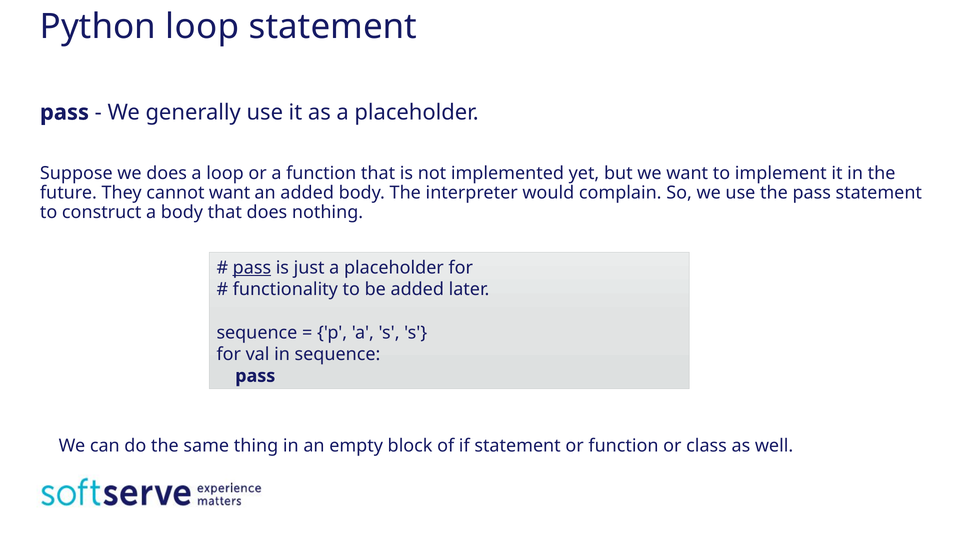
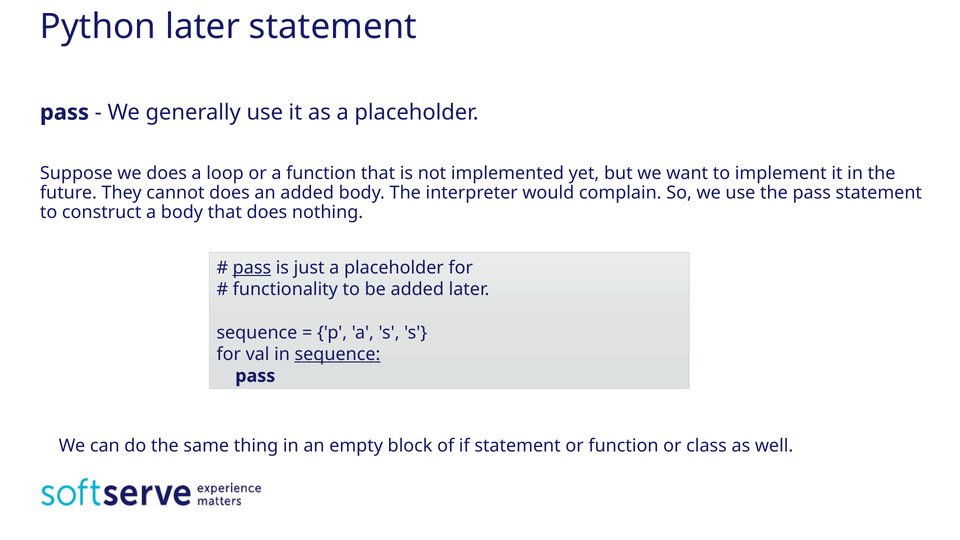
Python loop: loop -> later (203, 27)
cannot want: want -> does (230, 193)
sequence underline: none -> present (337, 354)
